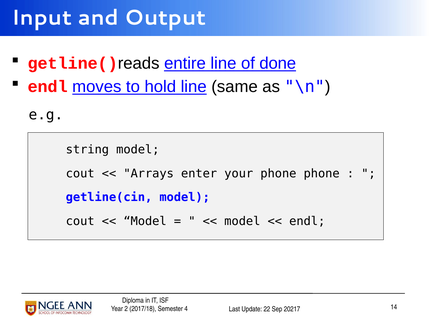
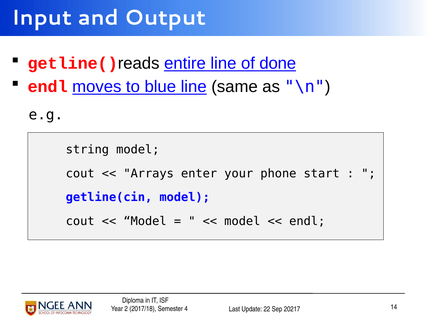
hold: hold -> blue (160, 87)
phone phone: phone -> start (322, 174)
